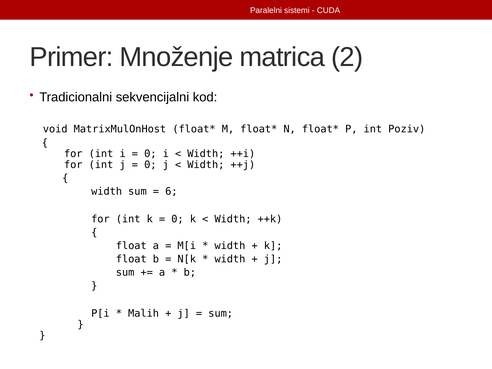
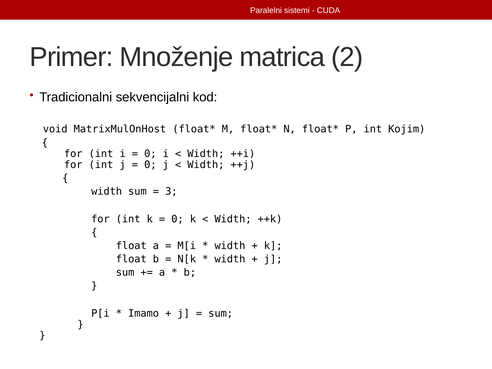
Poziv: Poziv -> Kojim (407, 129)
6: 6 -> 3 (171, 191)
Malih: Malih -> Imamo (144, 313)
